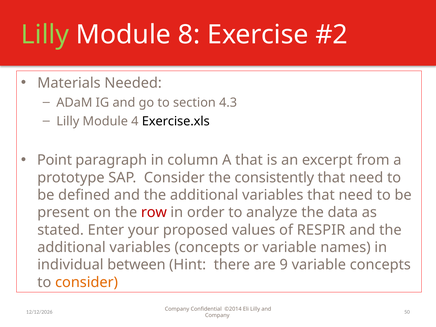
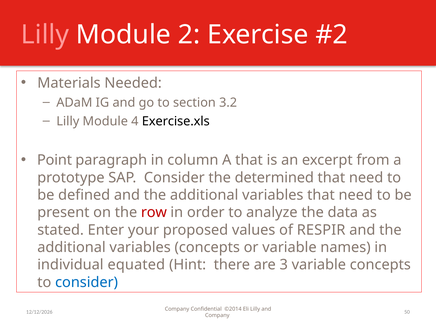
Lilly colour: light green -> pink (45, 35)
8: 8 -> 2 (189, 35)
4.3: 4.3 -> 3.2 (228, 103)
consistently: consistently -> determined (274, 178)
between: between -> equated (136, 265)
9: 9 -> 3 (284, 265)
consider colour: orange -> blue (87, 282)
